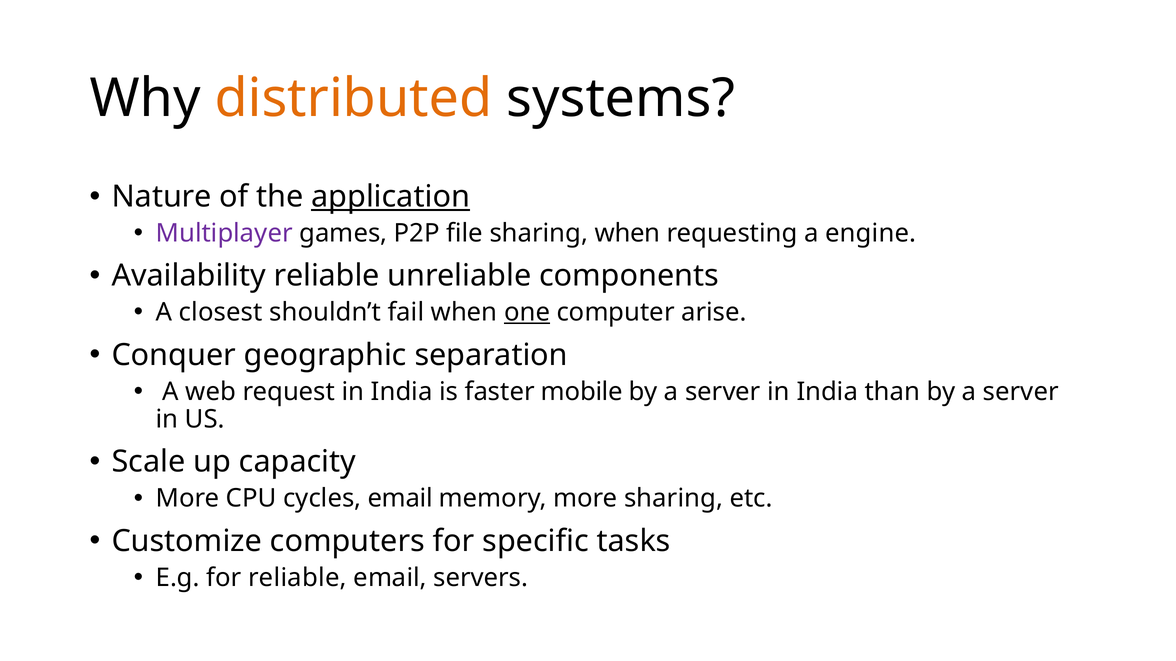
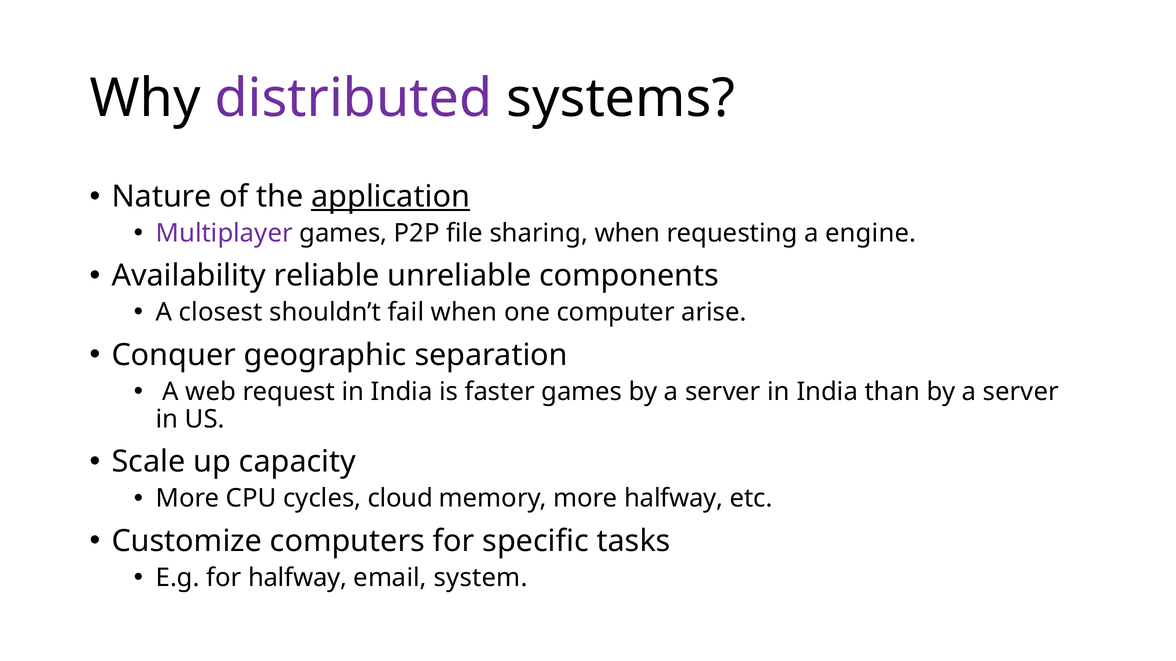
distributed colour: orange -> purple (353, 99)
one underline: present -> none (527, 313)
faster mobile: mobile -> games (582, 392)
cycles email: email -> cloud (400, 499)
more sharing: sharing -> halfway (674, 499)
for reliable: reliable -> halfway (298, 578)
servers: servers -> system (481, 578)
